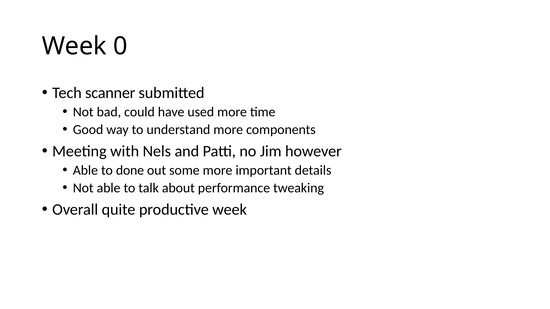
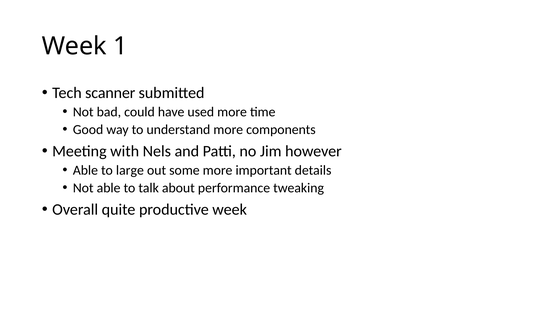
0: 0 -> 1 (120, 46)
done: done -> large (130, 170)
